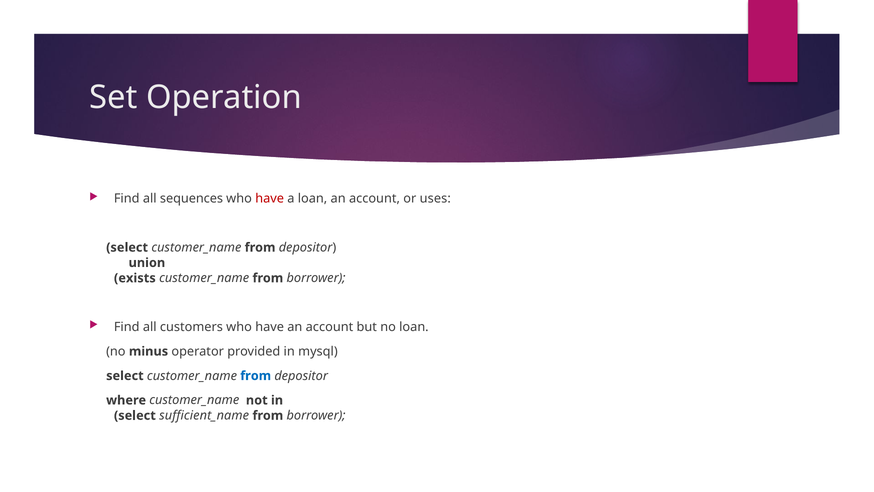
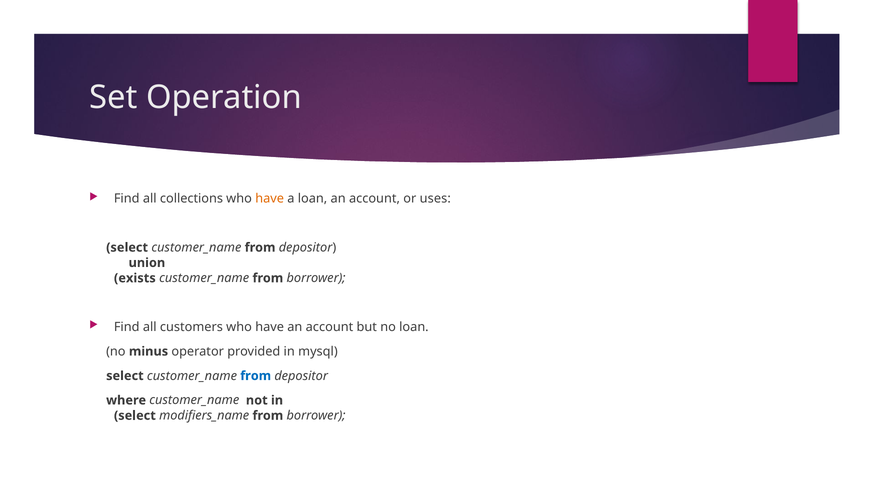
sequences: sequences -> collections (191, 198)
have colour: red -> orange (270, 198)
sufficient_name: sufficient_name -> modifiers_name (204, 415)
